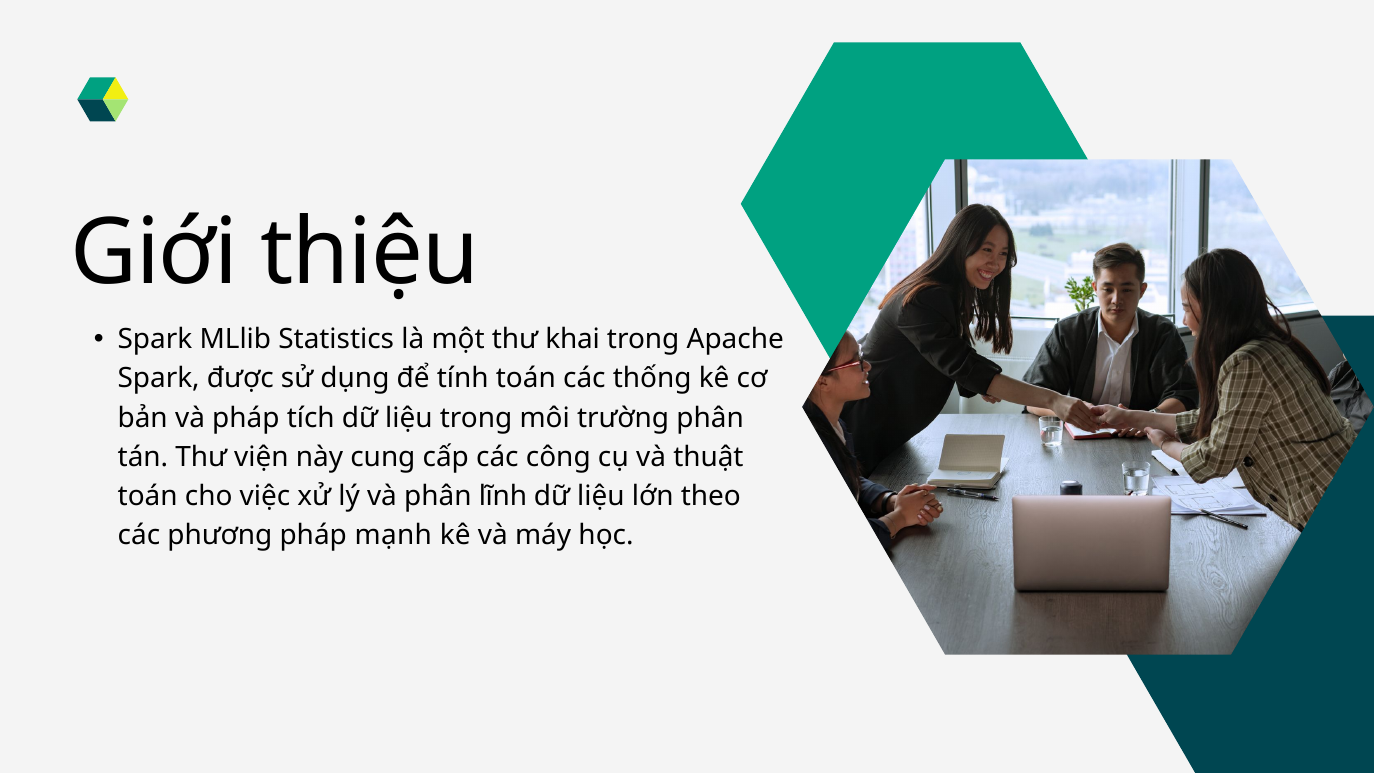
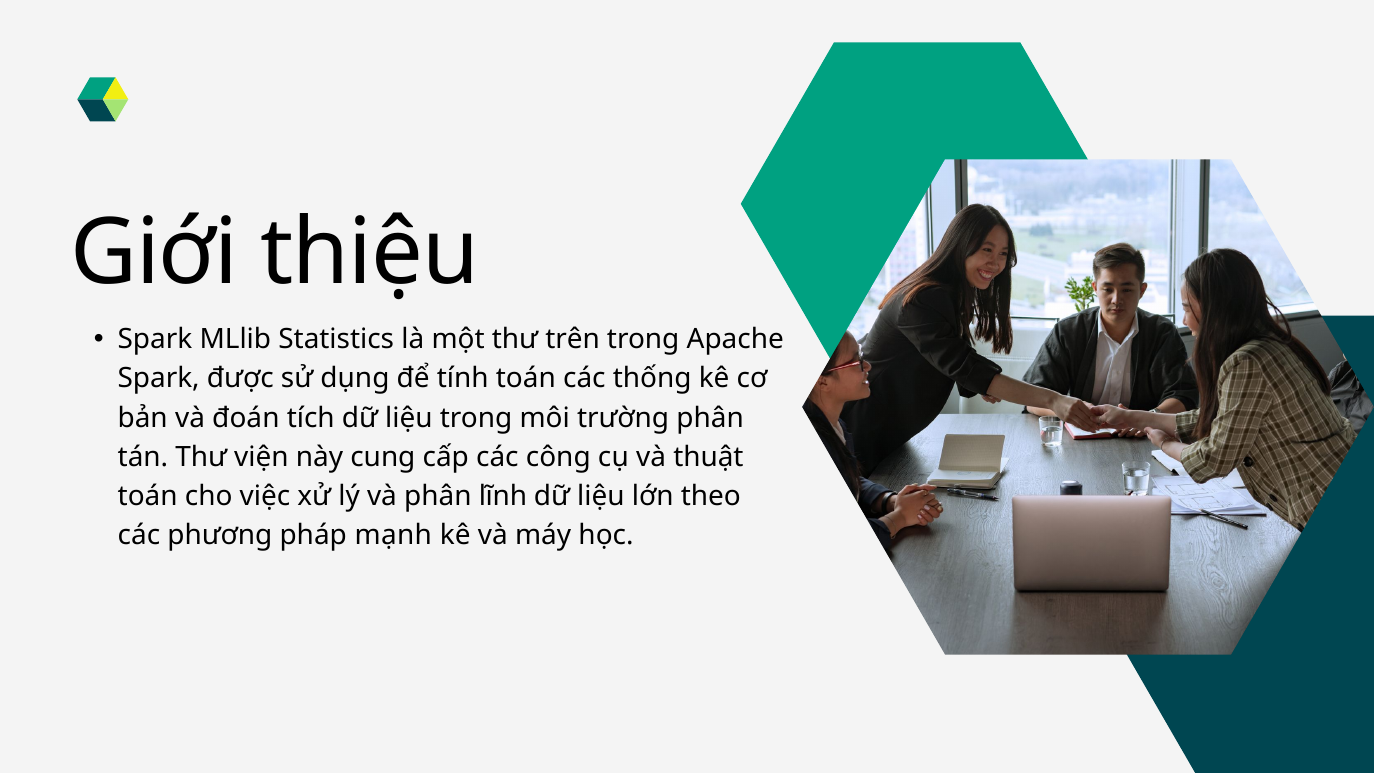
khai: khai -> trên (573, 339)
và pháp: pháp -> đoán (246, 418)
